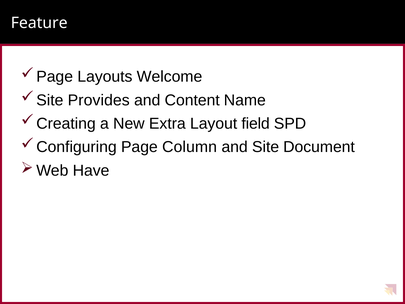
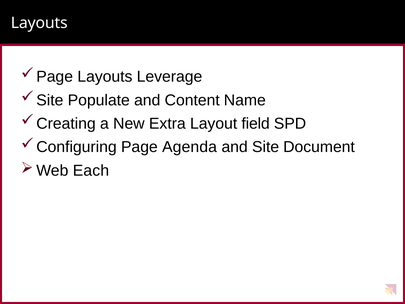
Feature: Feature -> Layouts (39, 23)
Welcome: Welcome -> Leverage (170, 77)
Provides: Provides -> Populate (99, 100)
Column: Column -> Agenda (190, 147)
Have: Have -> Each (91, 170)
